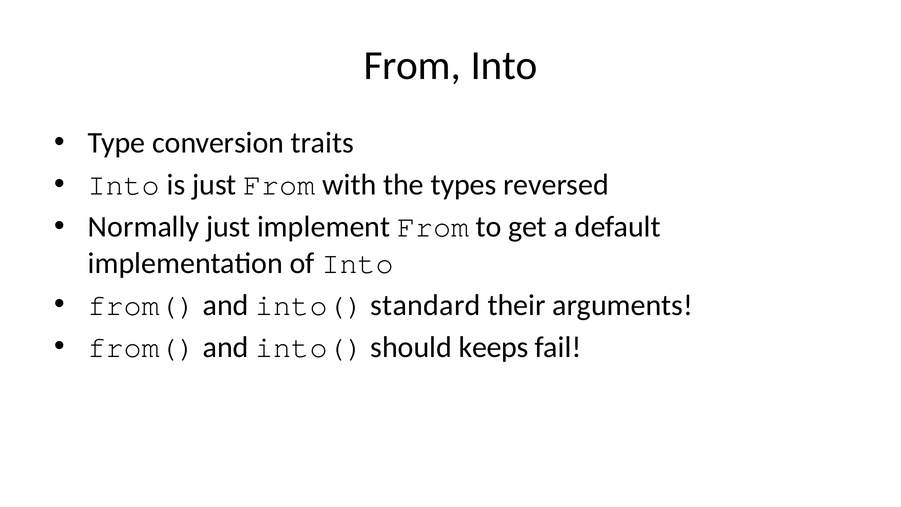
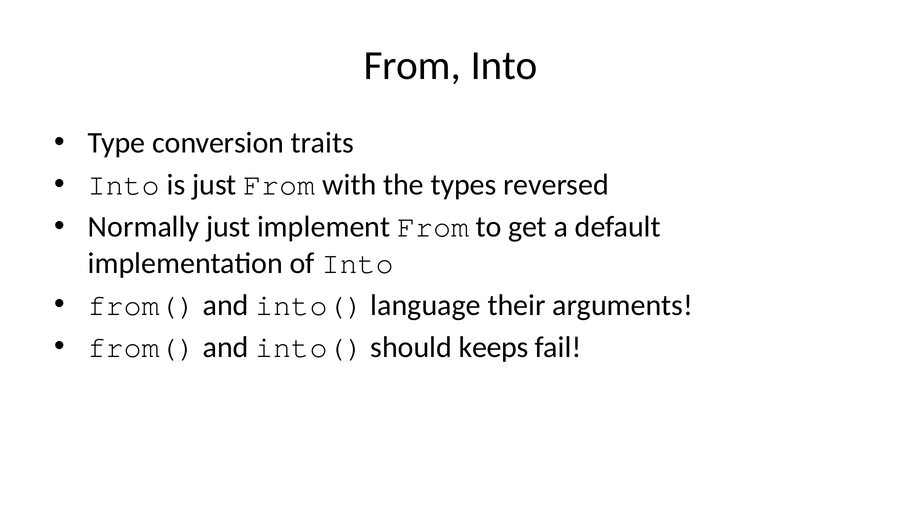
standard: standard -> language (426, 305)
